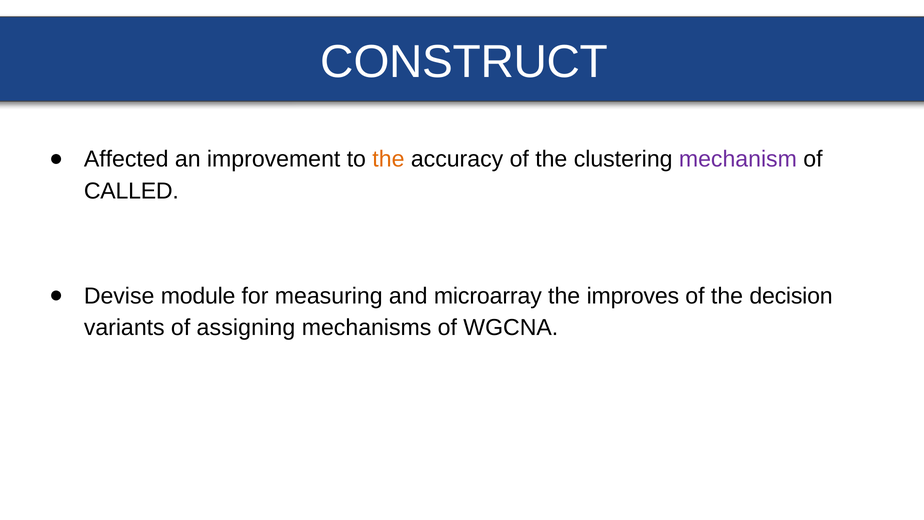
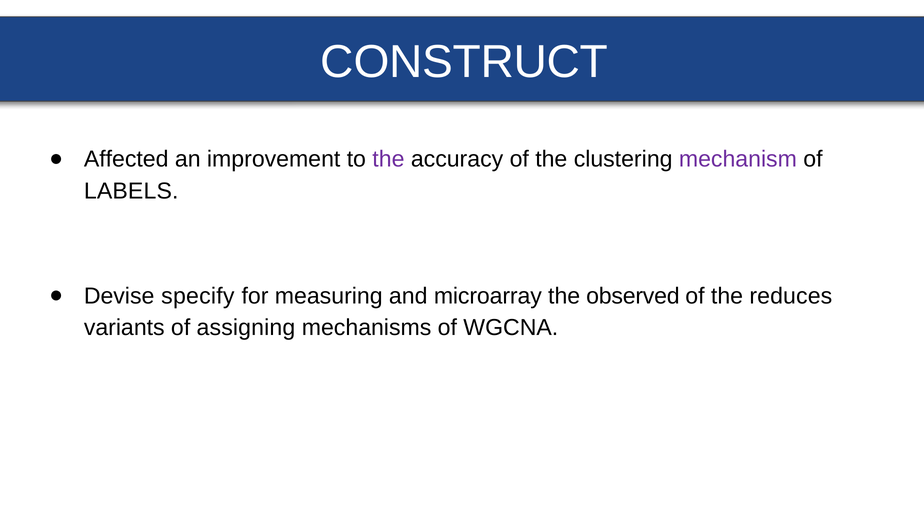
the colour: orange -> purple (388, 159)
CALLED: CALLED -> LABELS (131, 191)
module: module -> specify (198, 296)
improves: improves -> observed (633, 296)
decision: decision -> reduces (791, 296)
